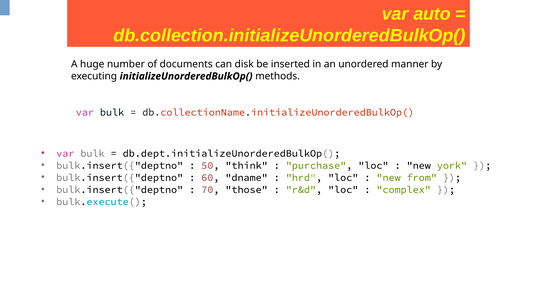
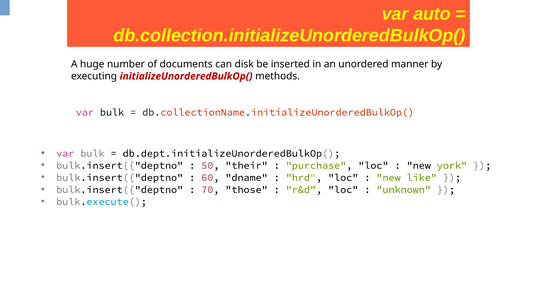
initializeUnorderedBulkOp( colour: black -> red (186, 76)
think: think -> their (247, 165)
from: from -> like (422, 178)
complex: complex -> unknown (404, 190)
